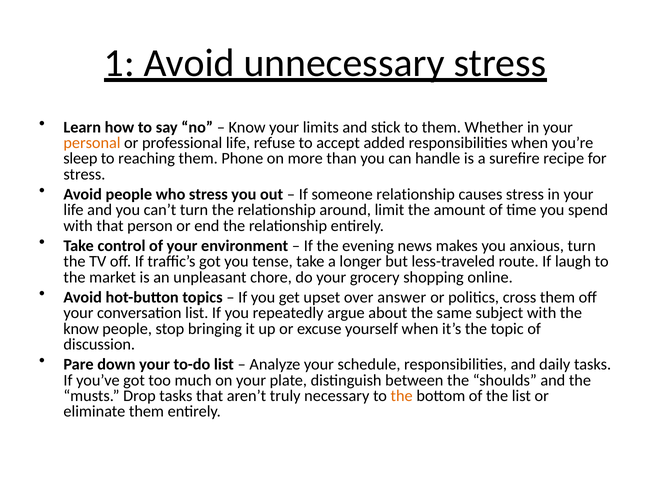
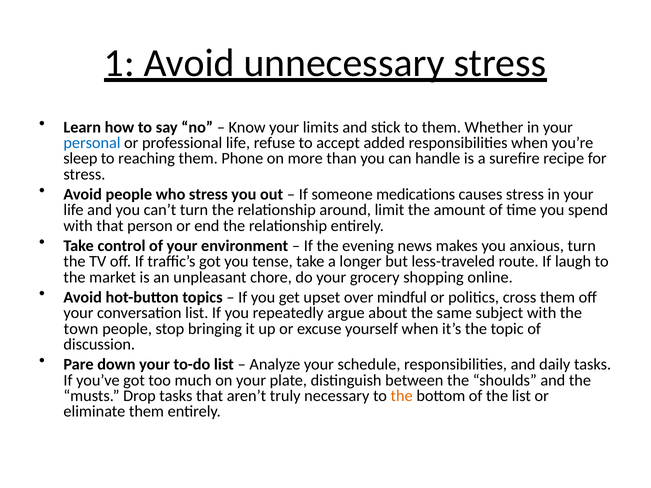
personal colour: orange -> blue (92, 143)
someone relationship: relationship -> medications (416, 195)
answer: answer -> mindful (402, 298)
know: know -> town (81, 329)
